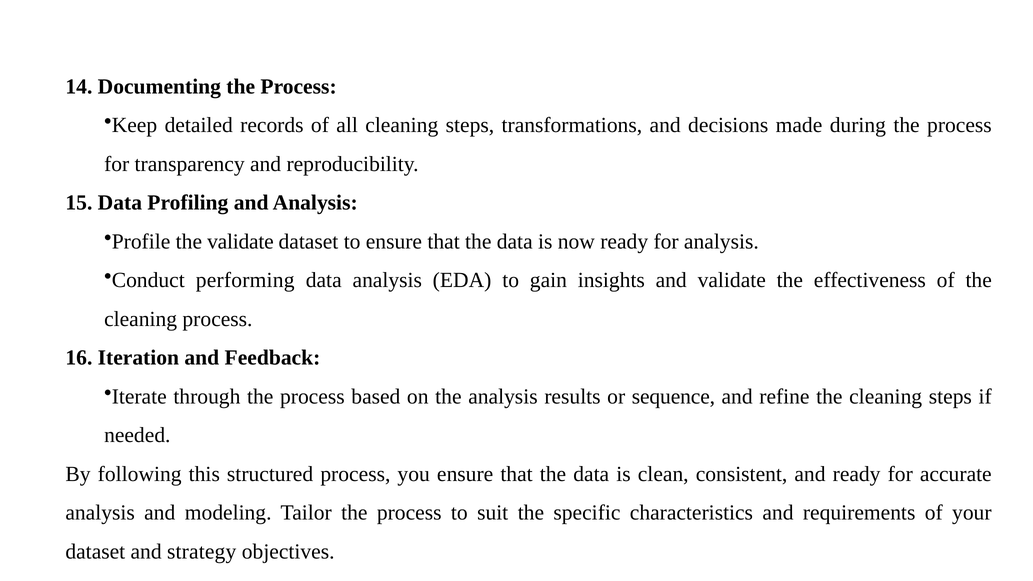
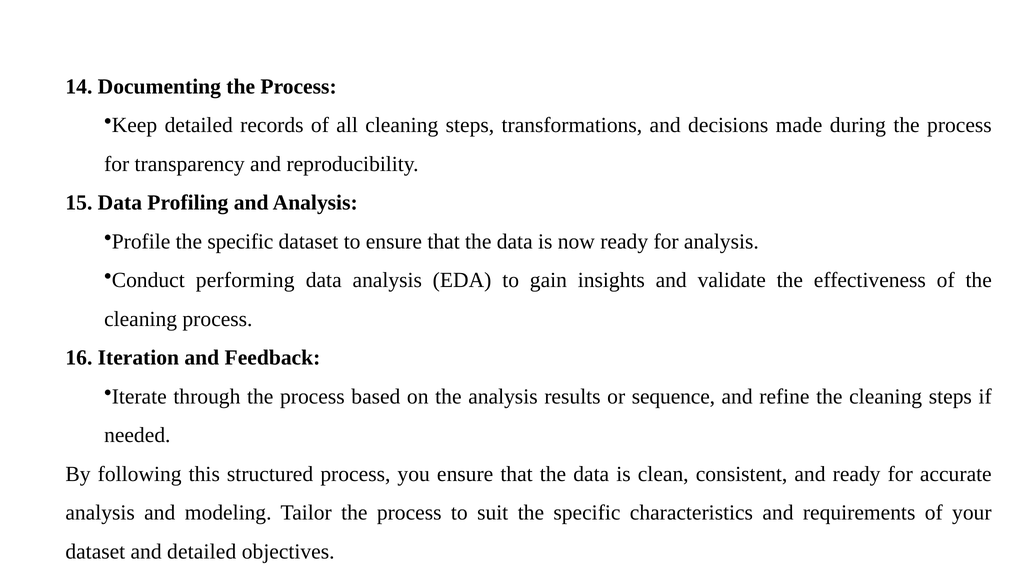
Profile the validate: validate -> specific (240, 242)
and strategy: strategy -> detailed (202, 551)
